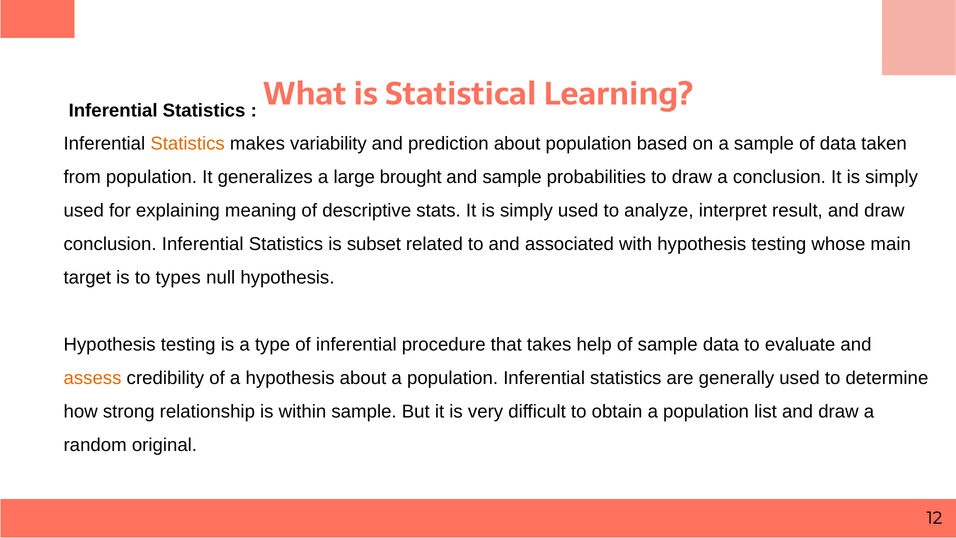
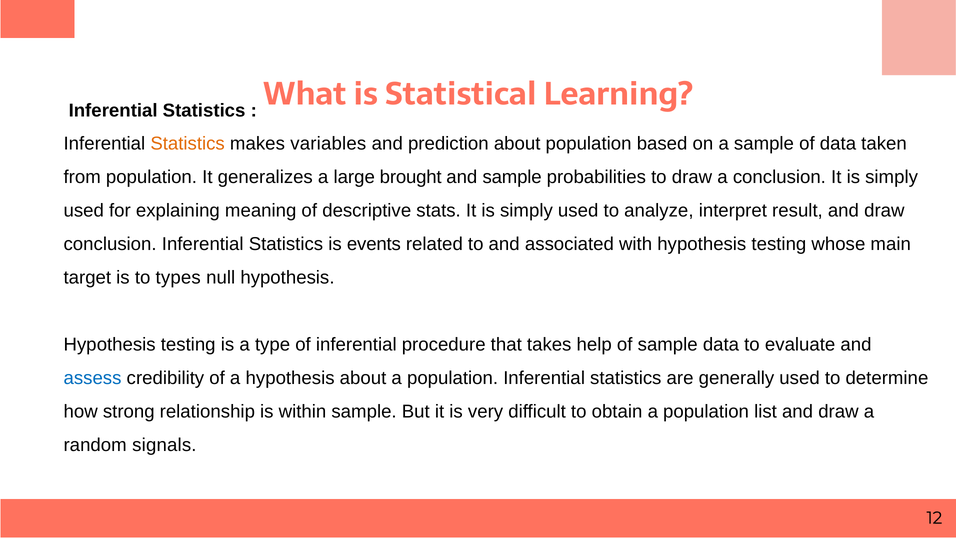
variability: variability -> variables (328, 144)
subset: subset -> events (374, 244)
assess colour: orange -> blue (93, 378)
original: original -> signals (164, 445)
